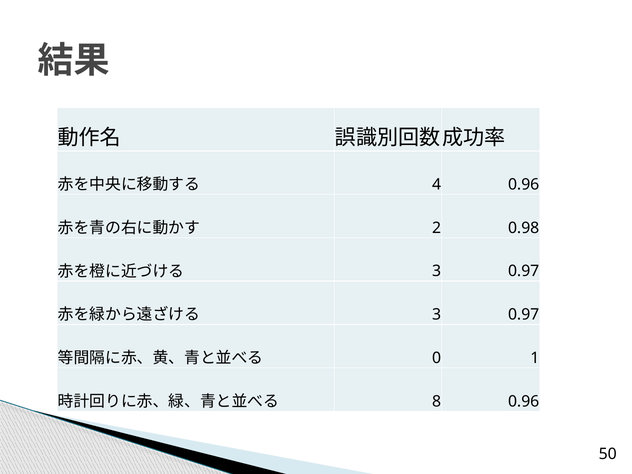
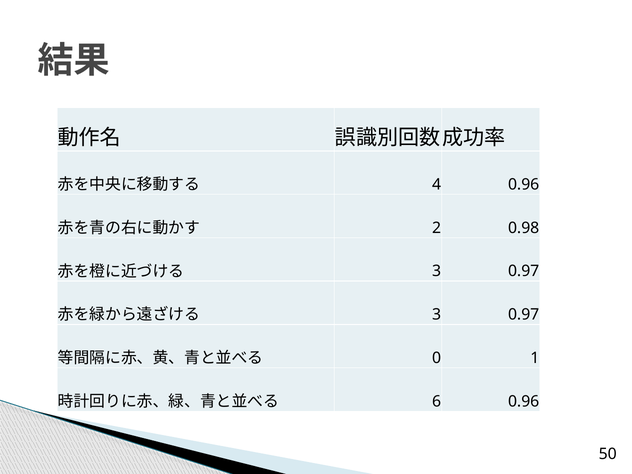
8: 8 -> 6 (437, 401)
